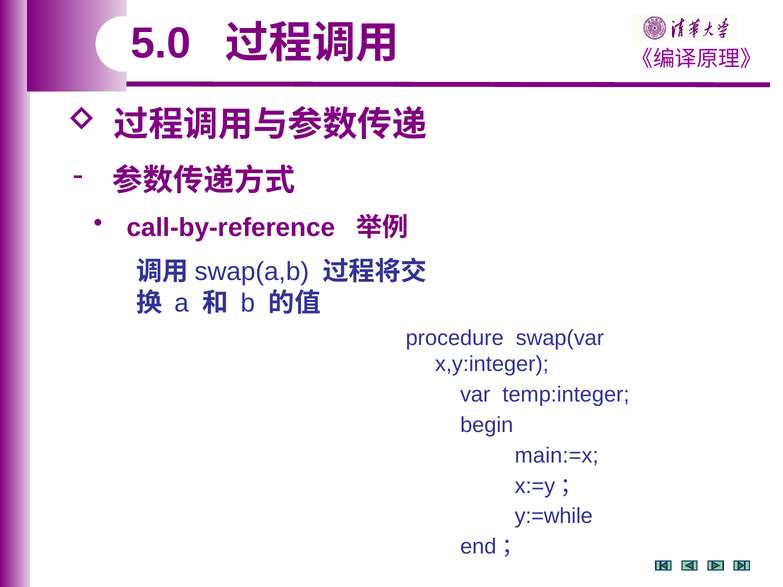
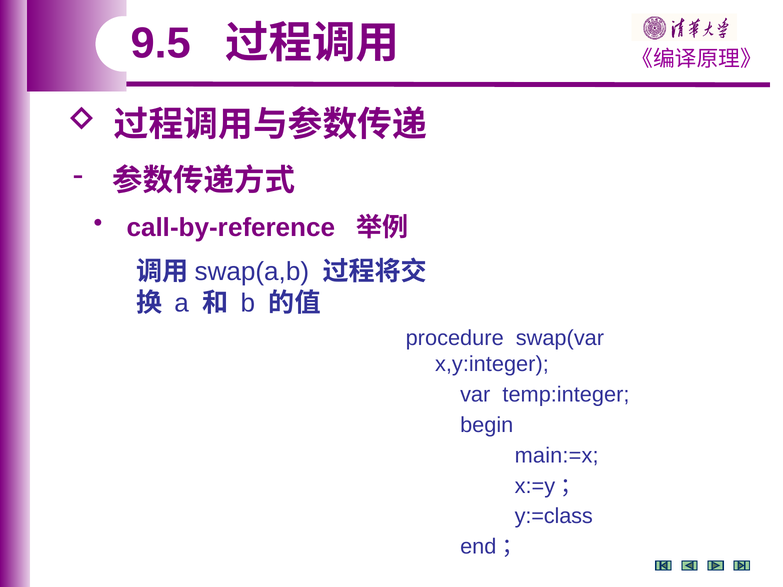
5.0: 5.0 -> 9.5 (161, 43)
y:=while: y:=while -> y:=class (554, 517)
